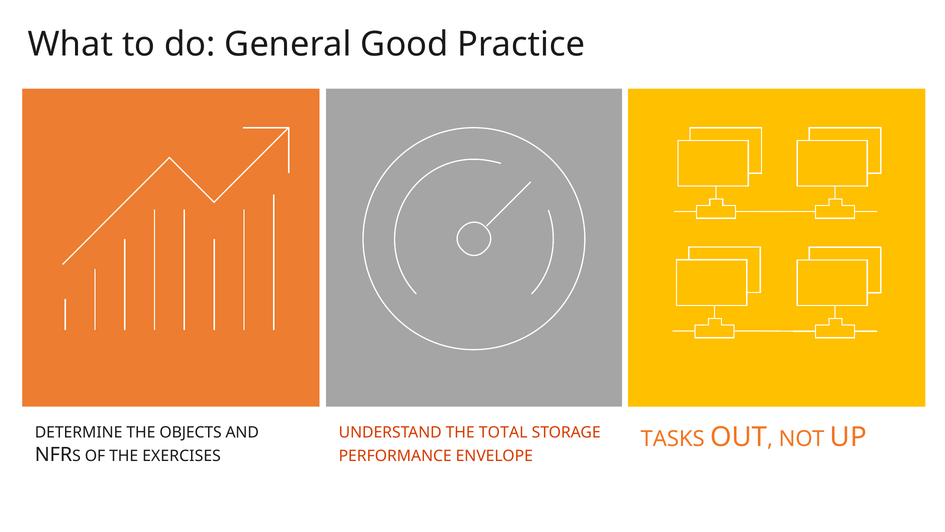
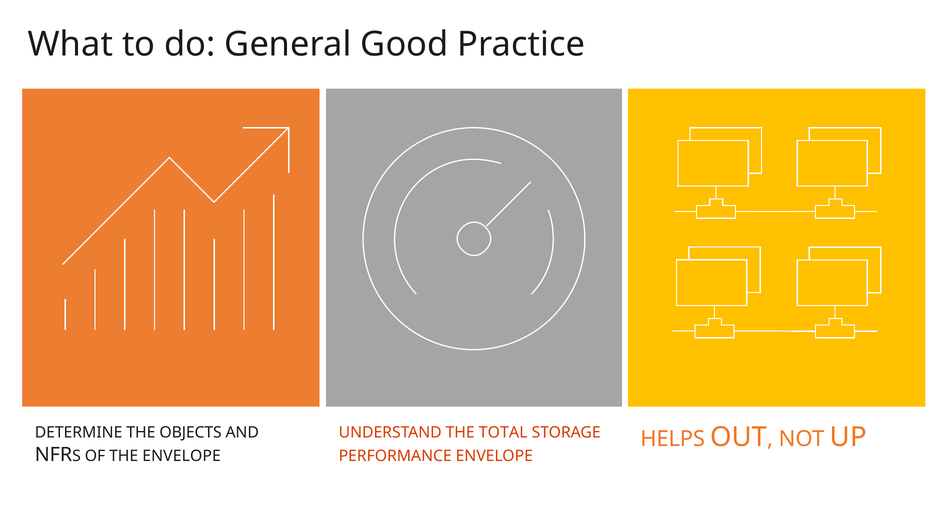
TASKS: TASKS -> HELPS (673, 439)
THE EXERCISES: EXERCISES -> ENVELOPE (182, 456)
